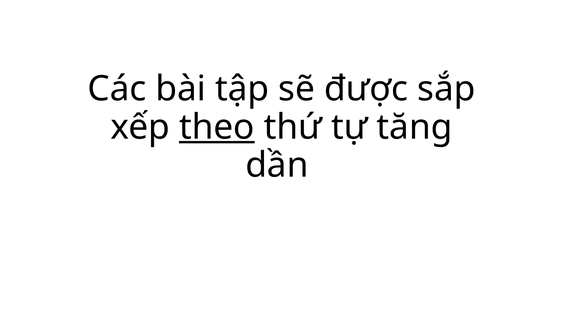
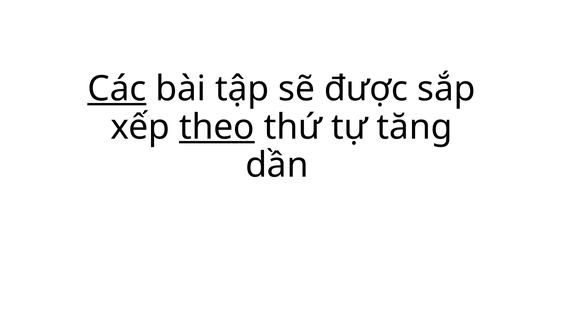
Các underline: none -> present (117, 89)
